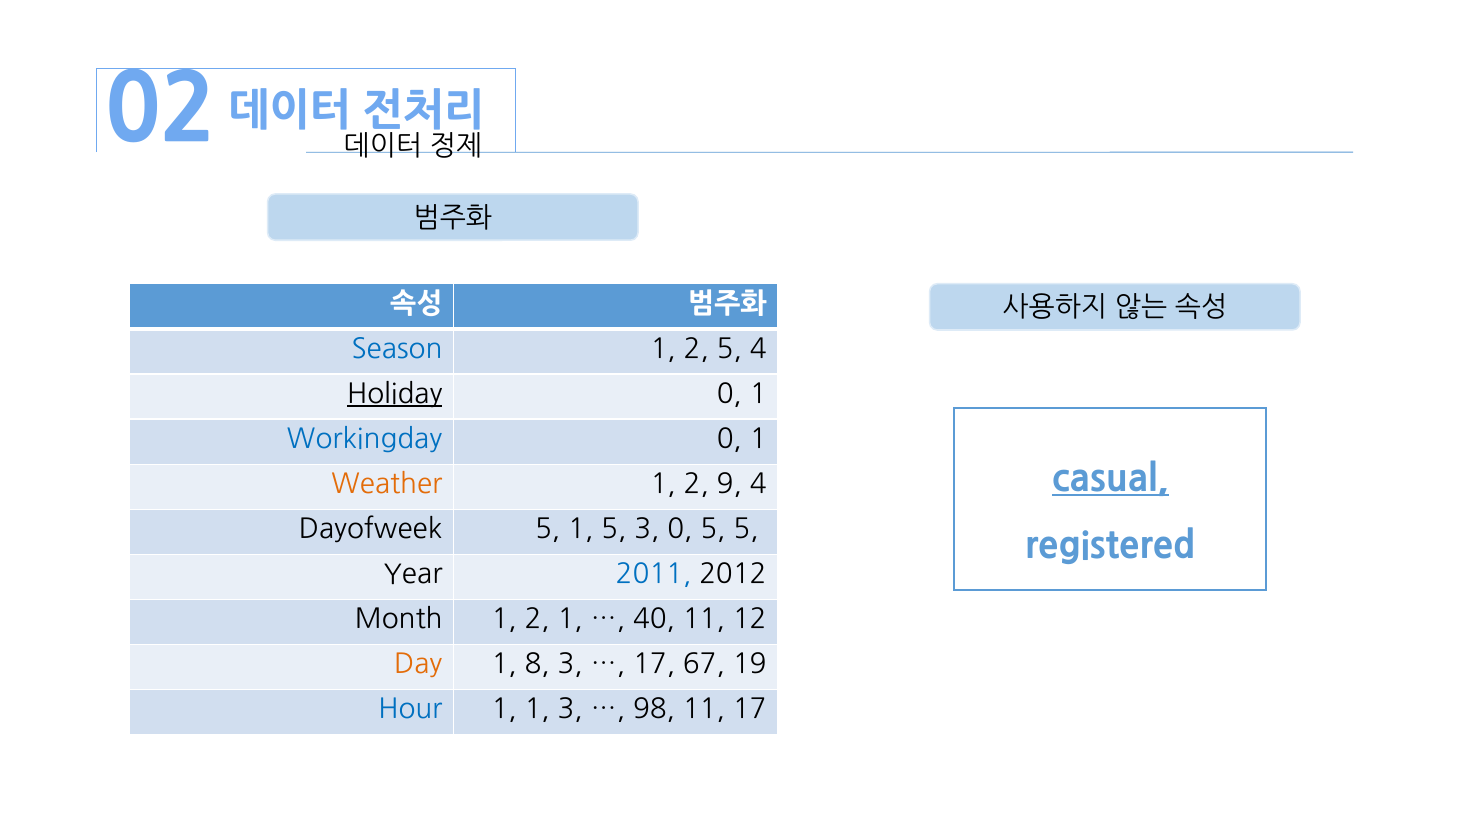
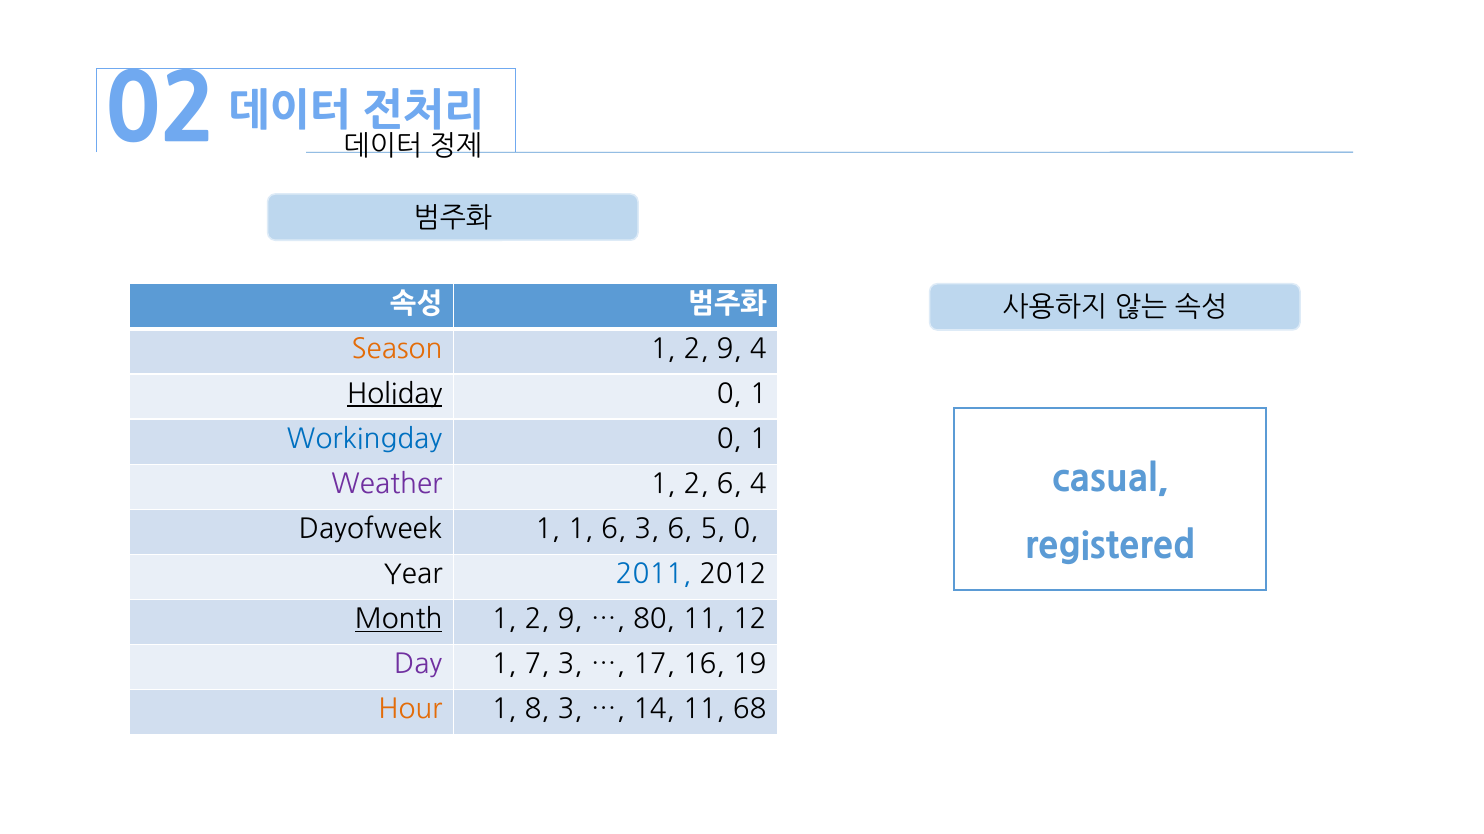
Season colour: blue -> orange (397, 349)
5: 5 -> 9 (729, 349)
casual underline: present -> none (1110, 480)
Weather colour: orange -> purple (387, 485)
2 9: 9 -> 6 (729, 485)
Dayofweek 5: 5 -> 1 (548, 530)
1 5: 5 -> 6 (614, 530)
3 0: 0 -> 6 (680, 530)
5 5: 5 -> 0 (746, 530)
Month underline: none -> present (399, 620)
1: 1 -> 9 (570, 620)
40: 40 -> 80 (654, 620)
Day colour: orange -> purple (418, 665)
8: 8 -> 7 (537, 665)
67: 67 -> 16 (704, 665)
Hour colour: blue -> orange (410, 710)
1 1: 1 -> 8 (537, 710)
98: 98 -> 14 (654, 710)
11 17: 17 -> 68 (750, 710)
